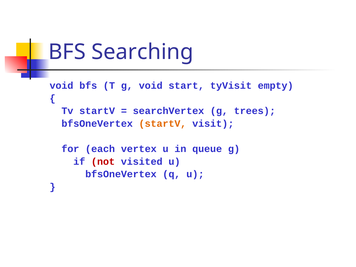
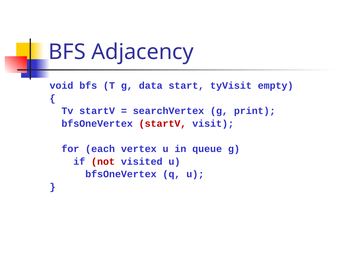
Searching: Searching -> Adjacency (143, 52)
g void: void -> data (151, 86)
trees: trees -> print (255, 111)
startV colour: orange -> red (163, 124)
